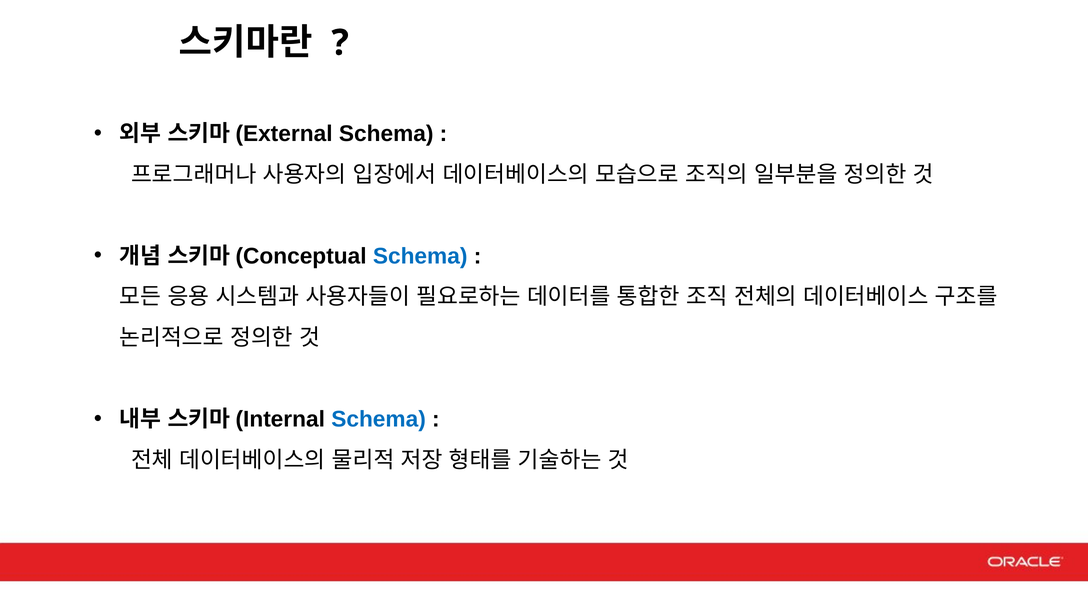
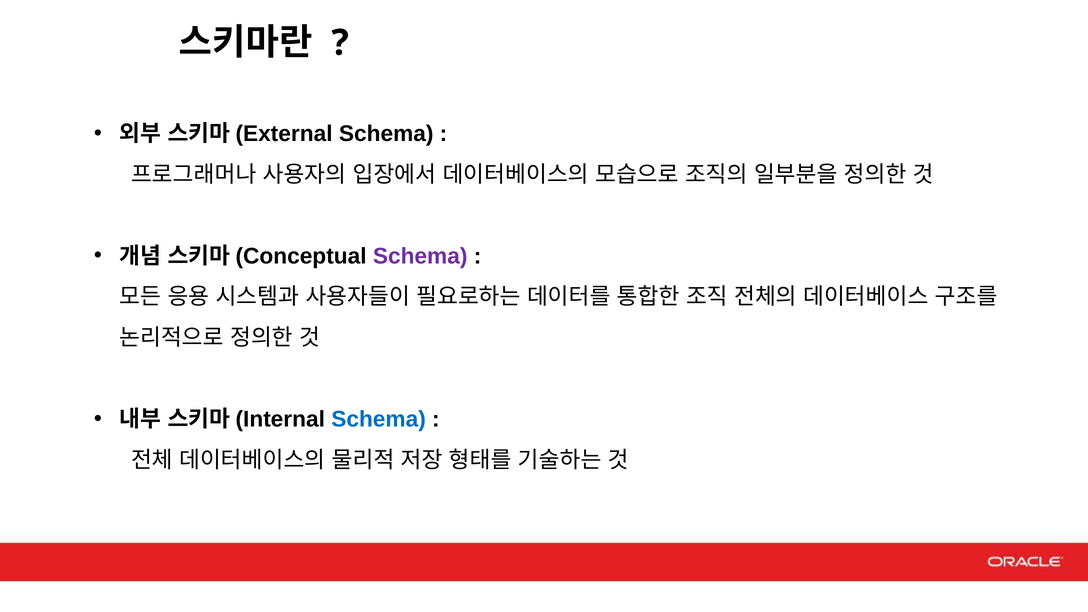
Schema colour: blue -> purple (420, 256)
